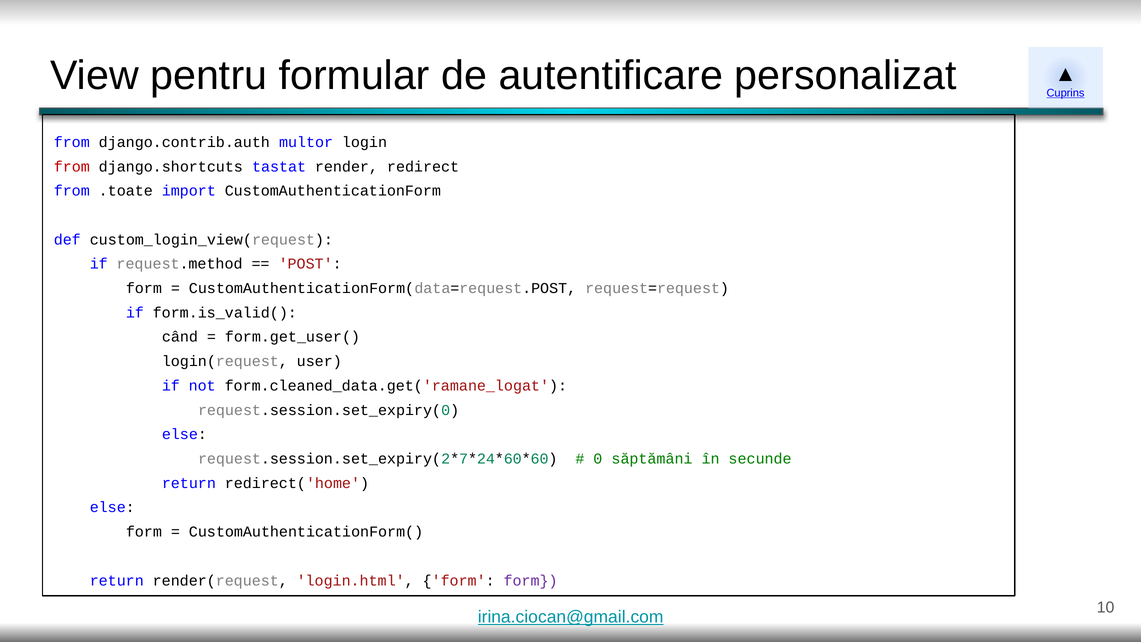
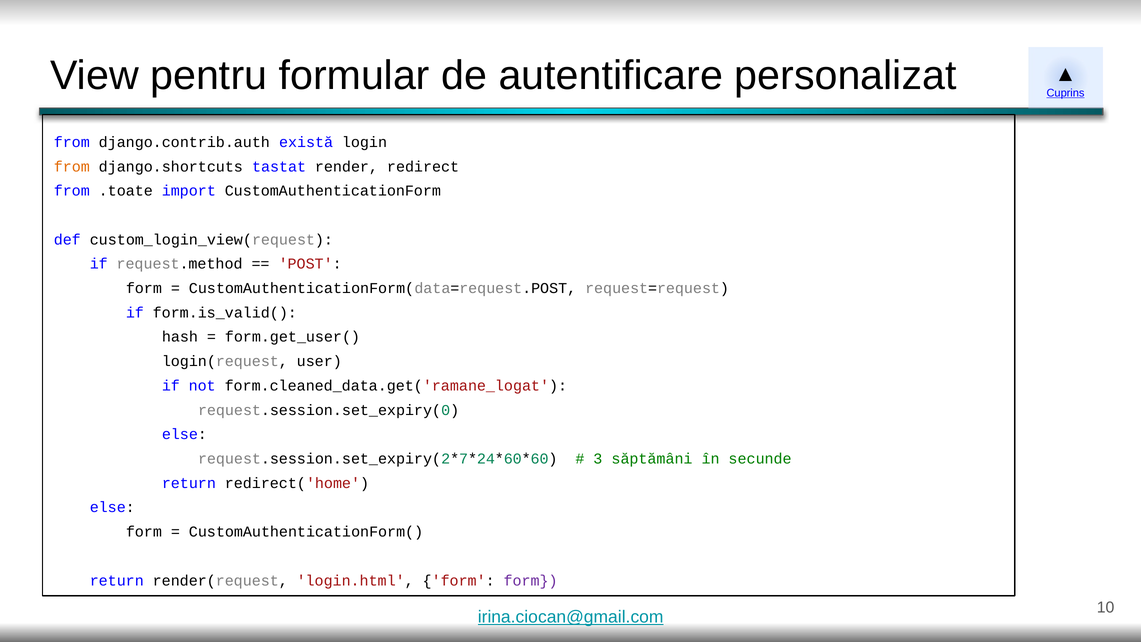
multor: multor -> există (306, 142)
from colour: red -> orange (72, 166)
când: când -> hash (180, 337)
0: 0 -> 3 (598, 459)
